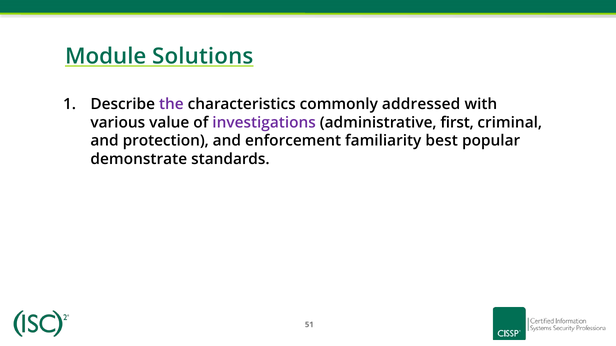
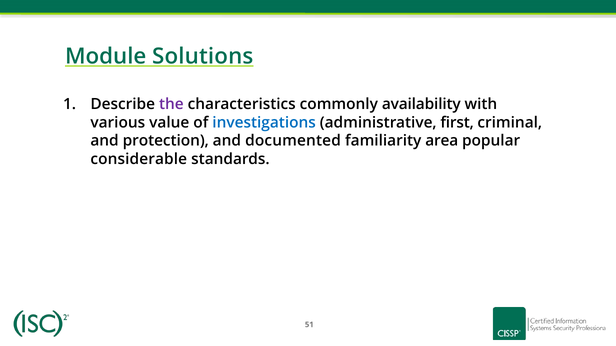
addressed: addressed -> availability (421, 104)
investigations colour: purple -> blue (264, 123)
enforcement: enforcement -> documented (293, 141)
best: best -> area (442, 141)
demonstrate: demonstrate -> considerable (139, 160)
